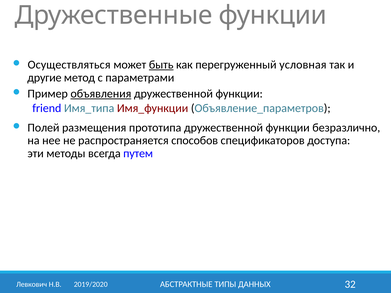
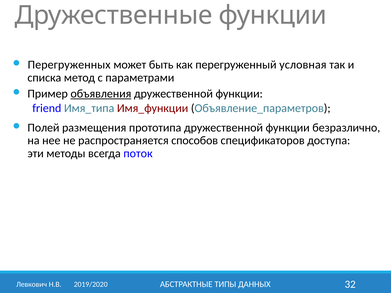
Осуществляться: Осуществляться -> Перегруженных (69, 65)
быть underline: present -> none (161, 65)
другие: другие -> списка (44, 78)
путем: путем -> поток (138, 154)
